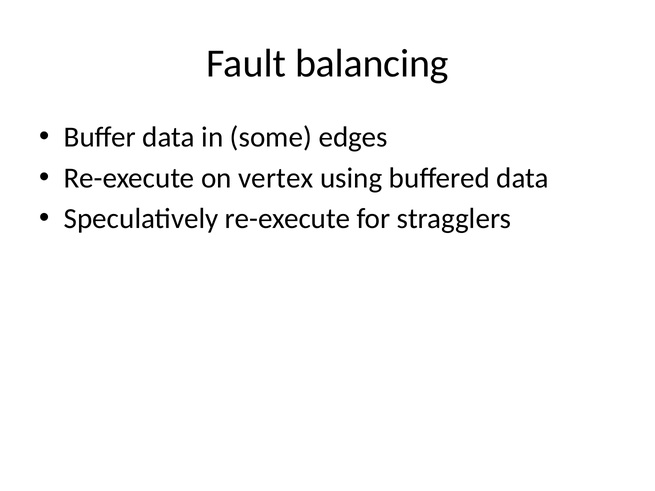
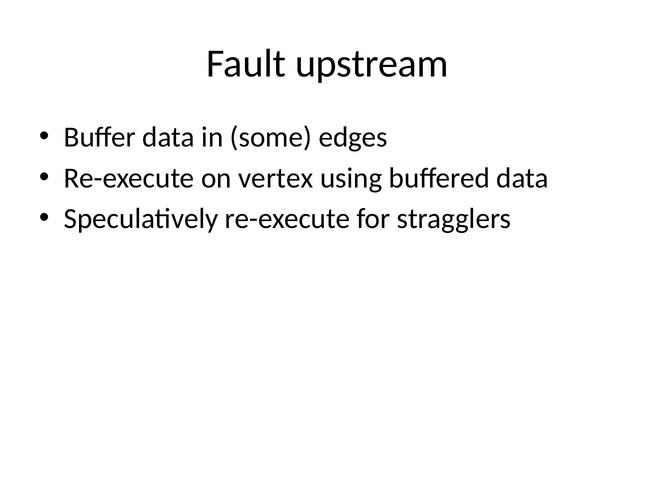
balancing: balancing -> upstream (372, 63)
